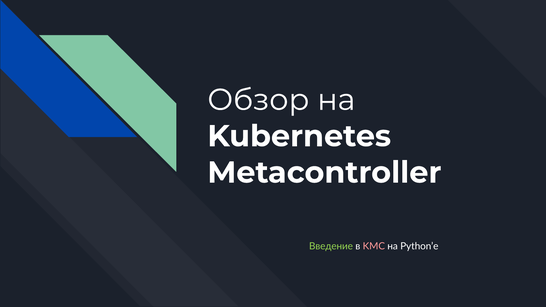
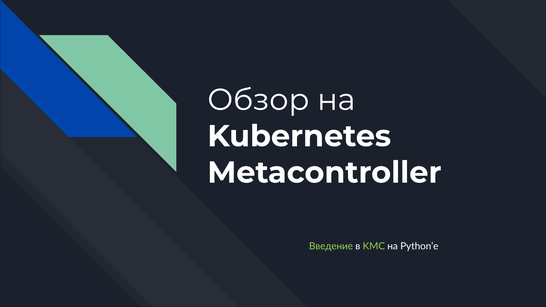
KMC colour: pink -> light green (374, 246)
